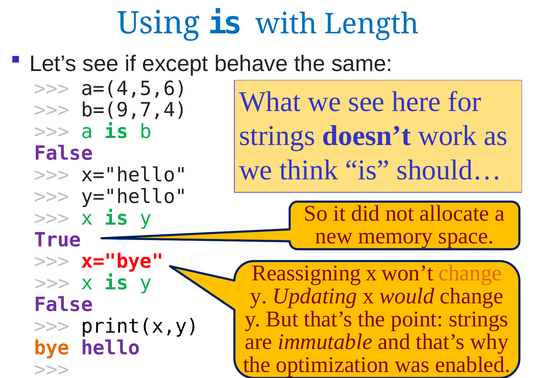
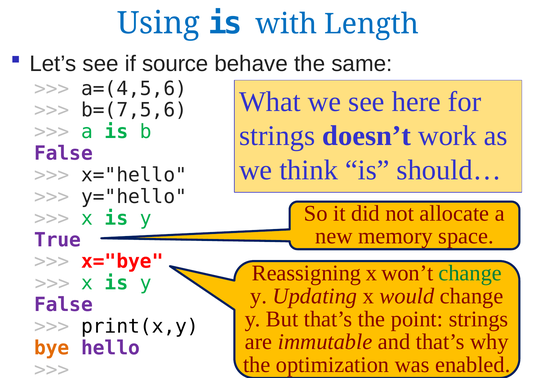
except: except -> source (175, 64)
b=(9,7,4: b=(9,7,4 -> b=(7,5,6 (134, 110)
change colour: orange -> green (470, 273)
